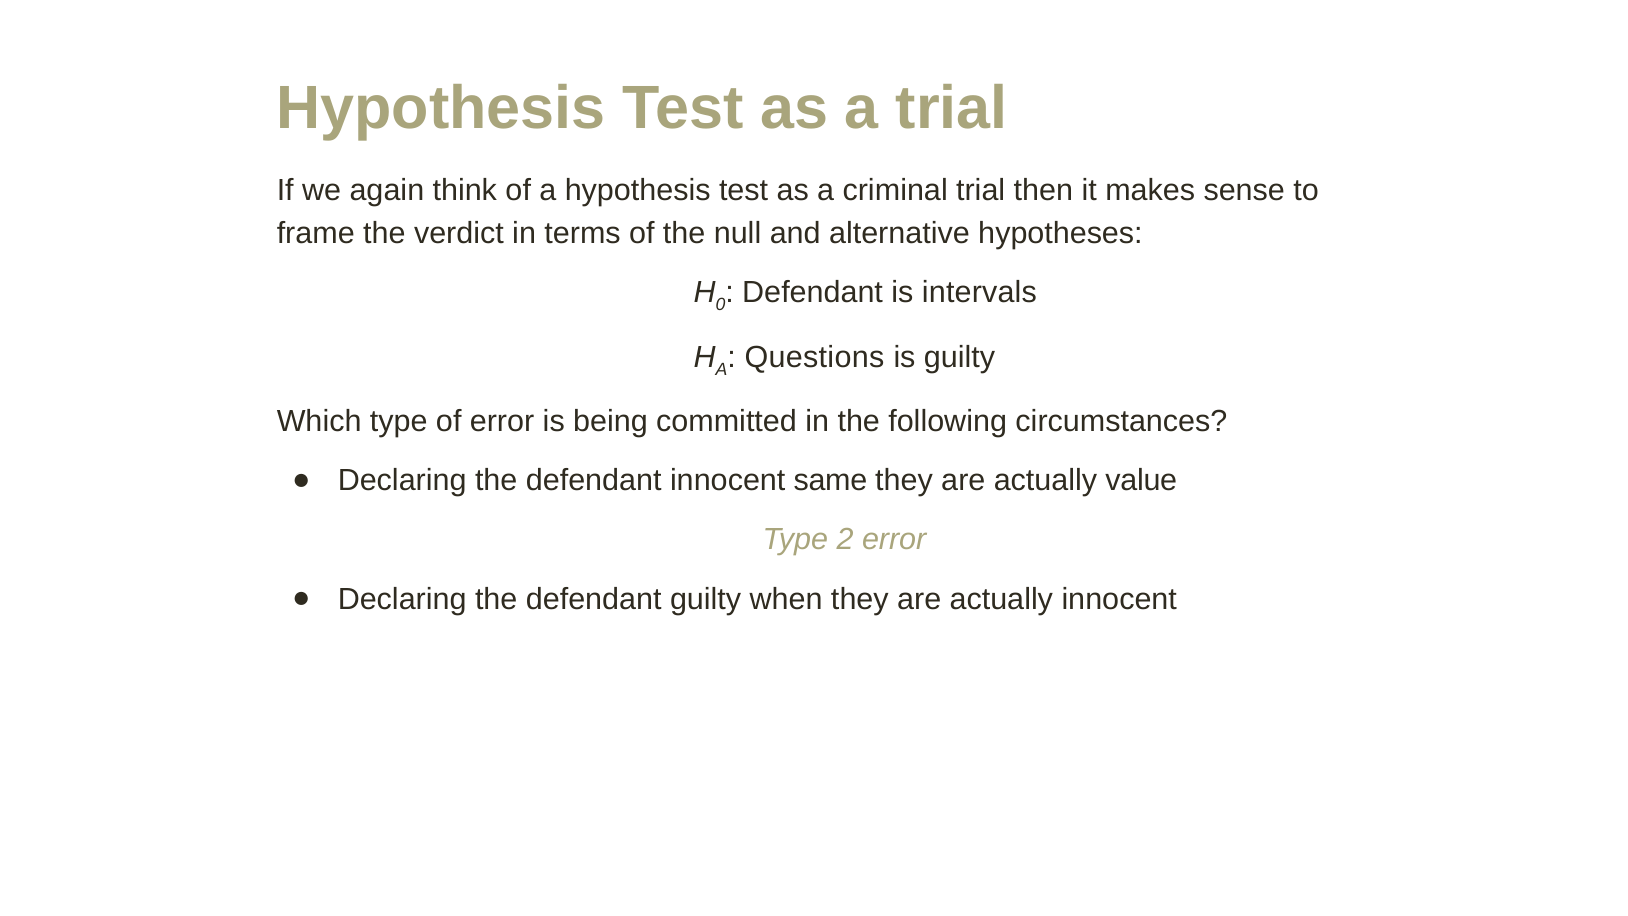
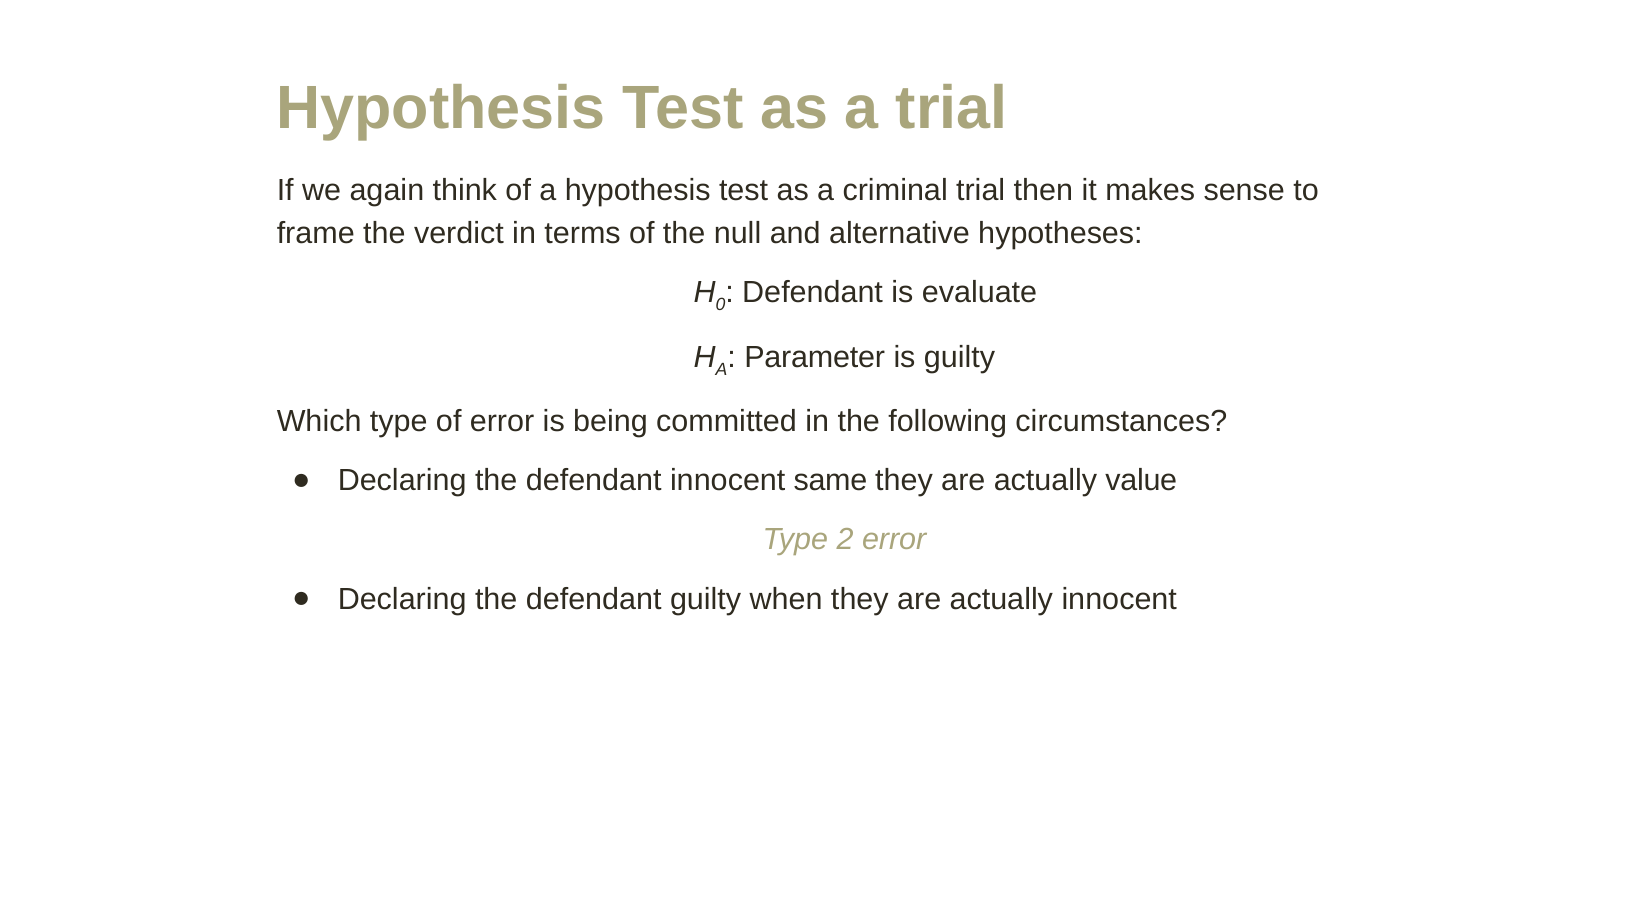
intervals: intervals -> evaluate (980, 293)
Questions: Questions -> Parameter (815, 357)
